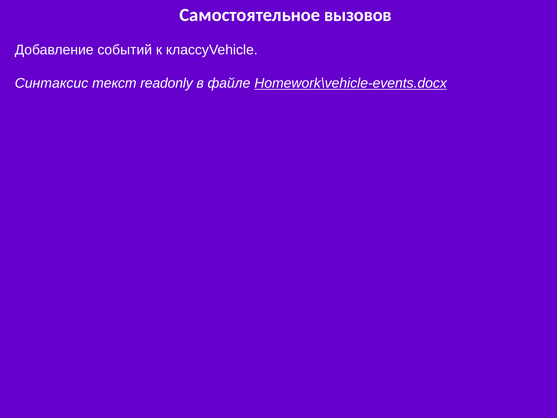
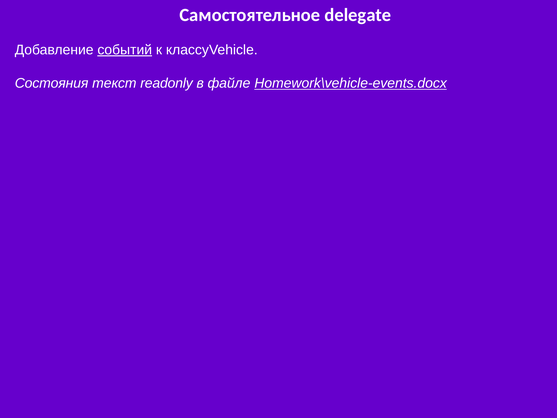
вызовов: вызовов -> delegate (358, 15)
событий underline: none -> present (125, 50)
Синтаксис: Синтаксис -> Состояния (52, 83)
